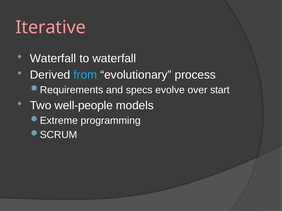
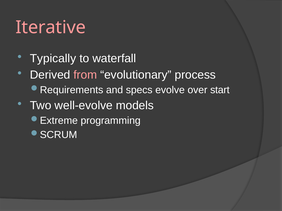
Waterfall: Waterfall -> Typically (53, 59)
from colour: light blue -> pink (85, 75)
well-people: well-people -> well-evolve (84, 106)
